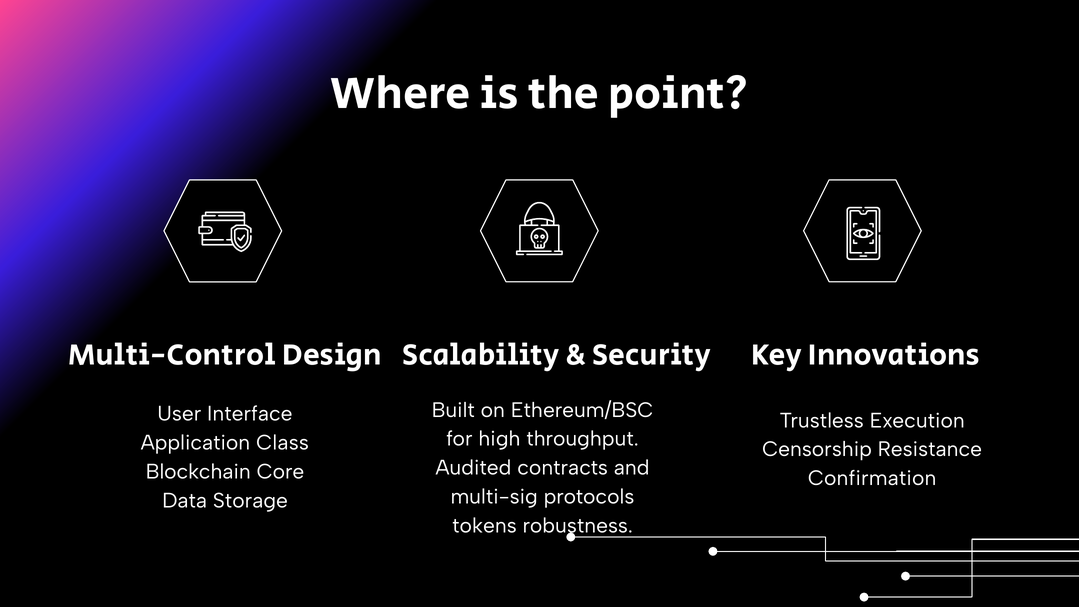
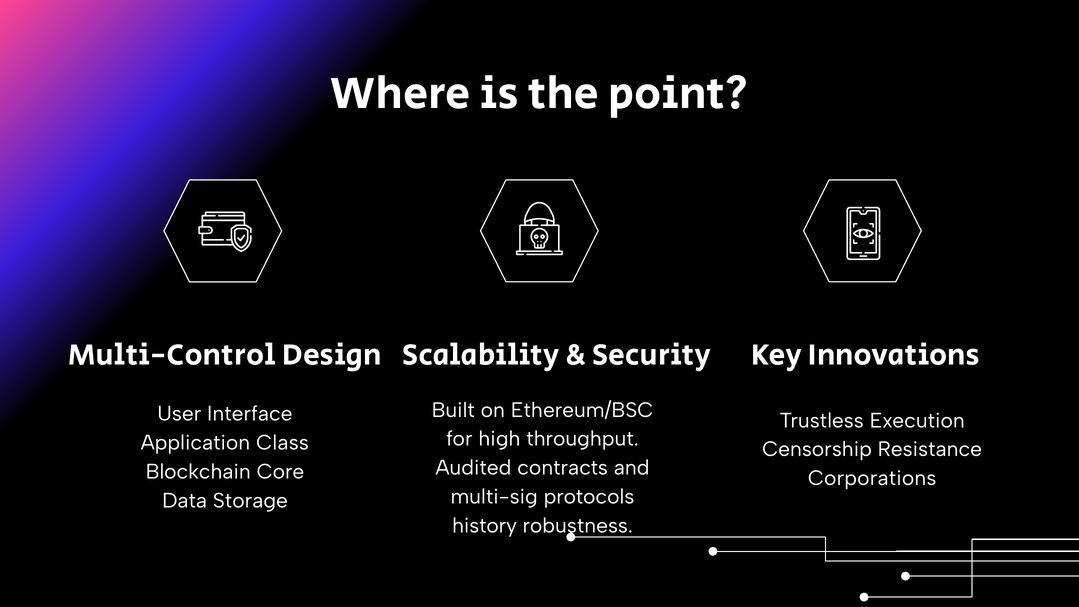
Confirmation: Confirmation -> Corporations (872, 478)
tokens: tokens -> history (485, 526)
